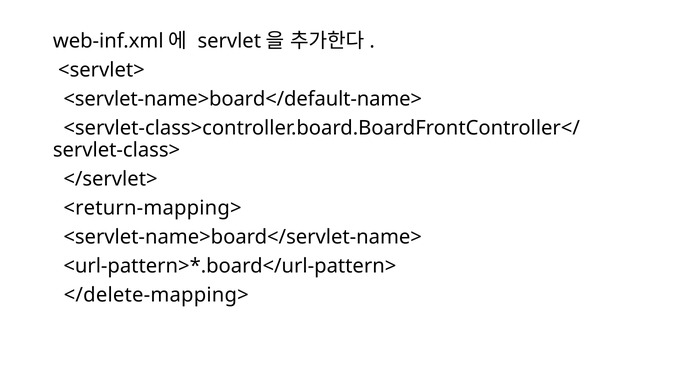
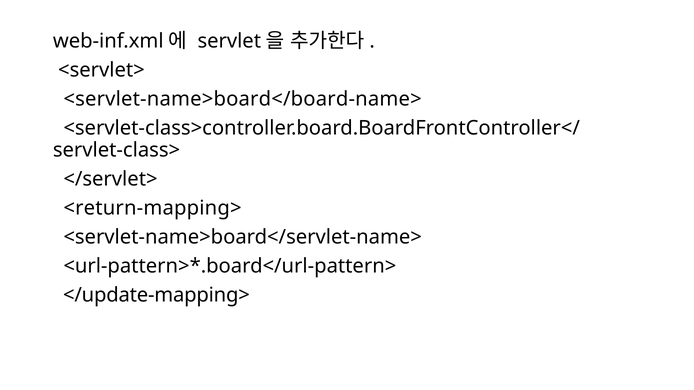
<servlet-name>board</default-name>: <servlet-name>board</default-name> -> <servlet-name>board</board-name> (243, 99)
</delete-mapping>: </delete-mapping> -> </update-mapping> (156, 296)
